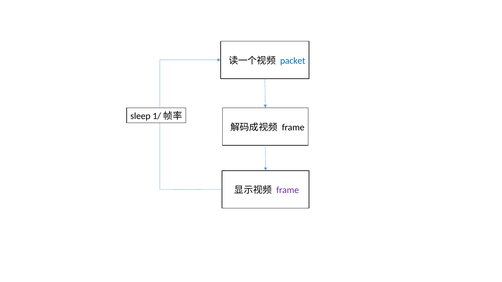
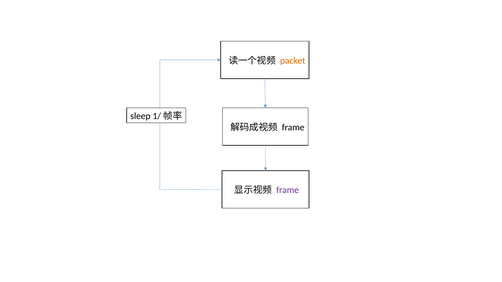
packet colour: blue -> orange (293, 61)
